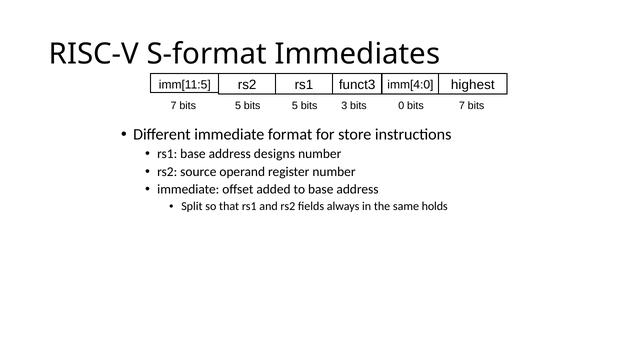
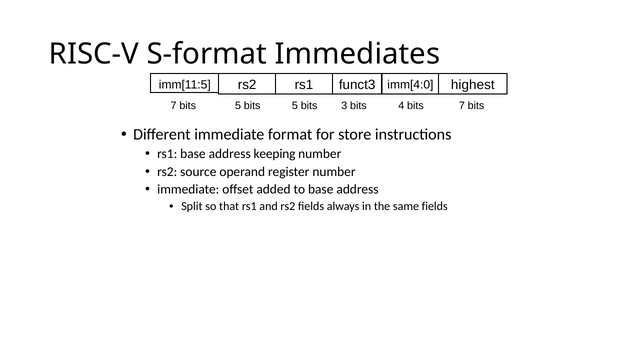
0: 0 -> 4 (401, 106)
designs: designs -> keeping (275, 154)
same holds: holds -> fields (435, 207)
